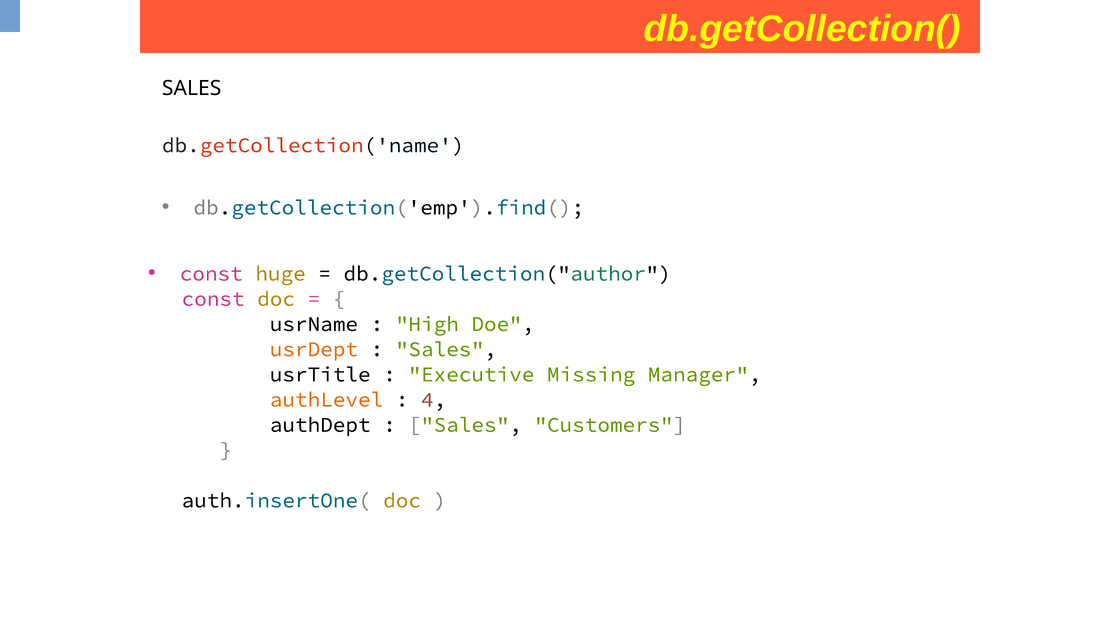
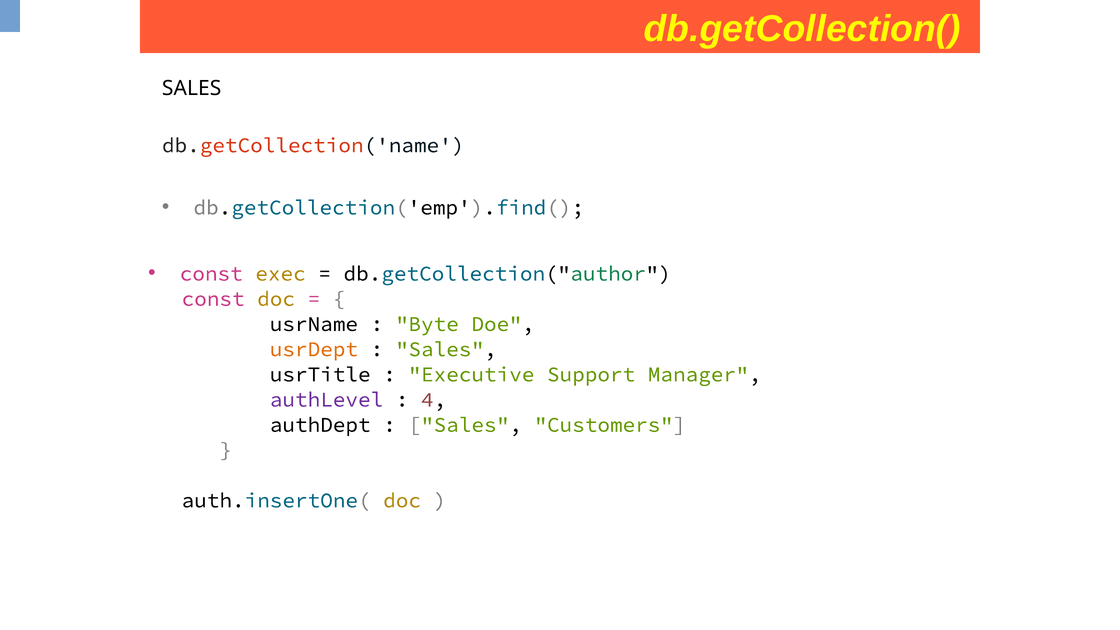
huge: huge -> exec (281, 274)
High: High -> Byte (427, 324)
Missing: Missing -> Support (591, 374)
authLevel colour: orange -> purple (327, 400)
